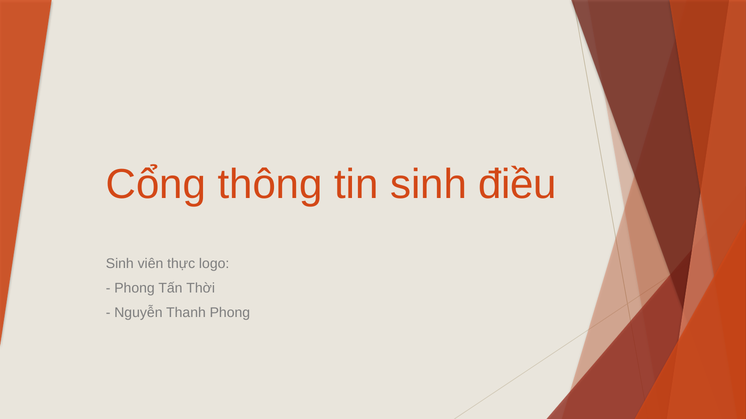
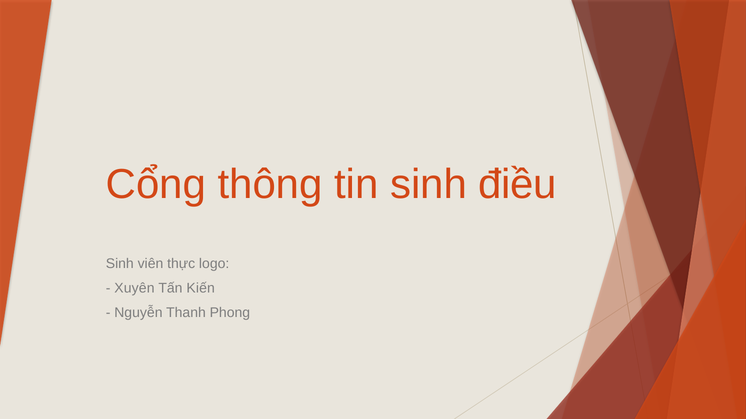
Phong: Phong -> Xuyên (134, 289)
Thời: Thời -> Kiến (201, 289)
